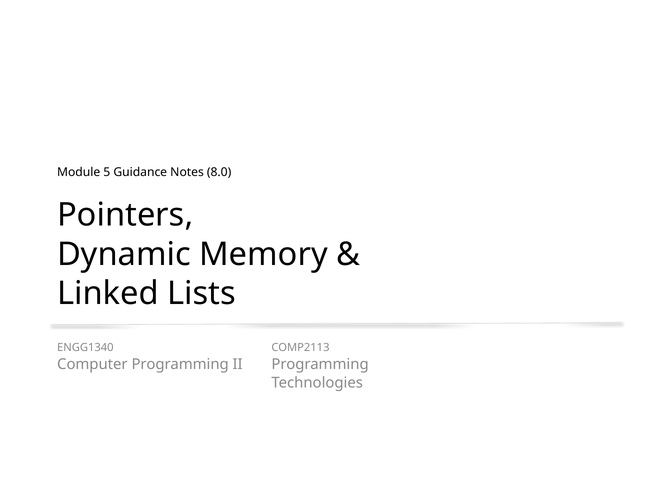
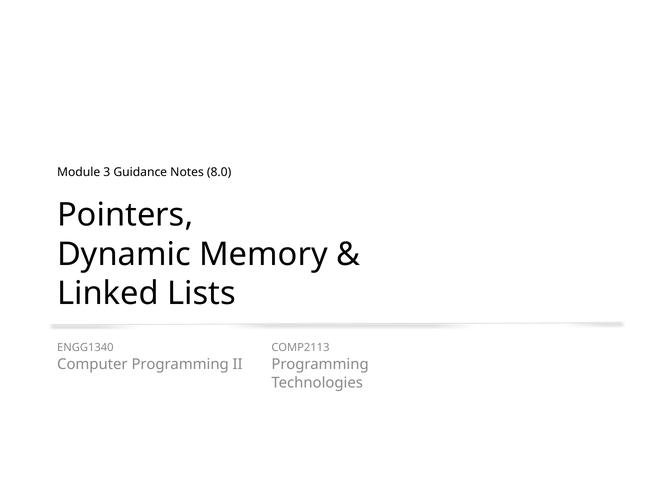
5: 5 -> 3 (107, 172)
